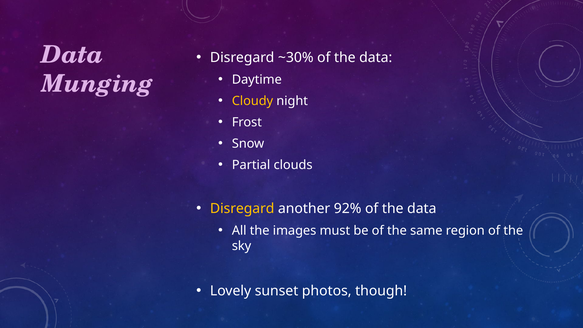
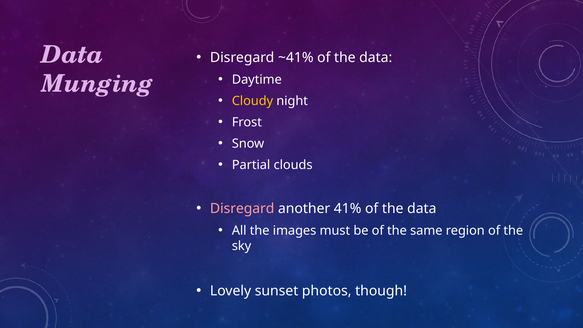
~30%: ~30% -> ~41% (296, 58)
Disregard colour: yellow -> pink (242, 209)
92%: 92% -> 41% (348, 209)
